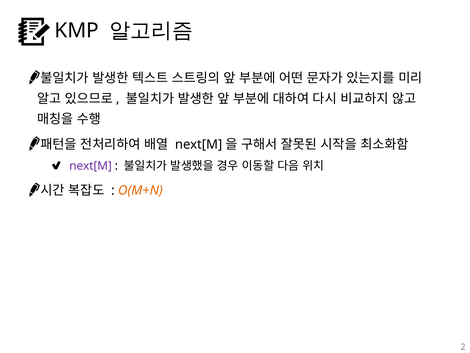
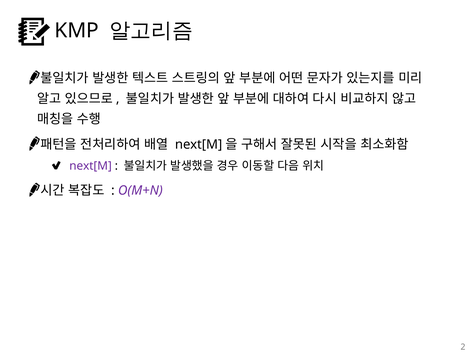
O(M+N colour: orange -> purple (140, 190)
